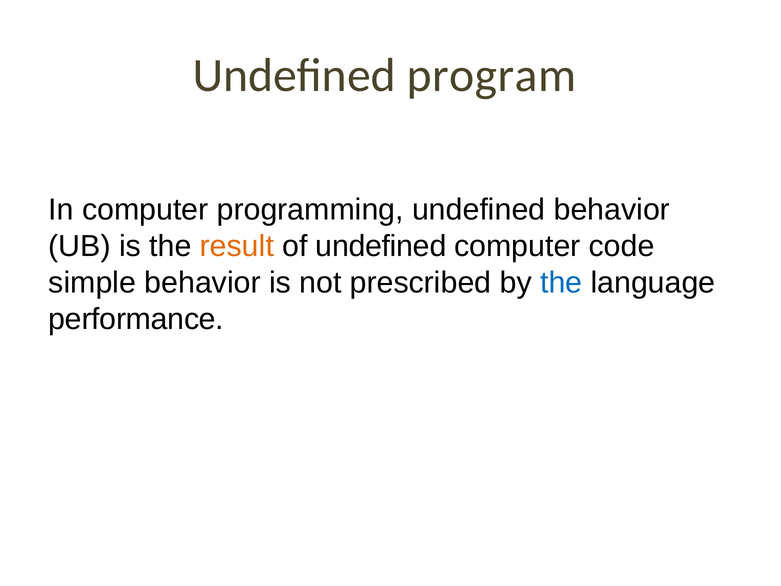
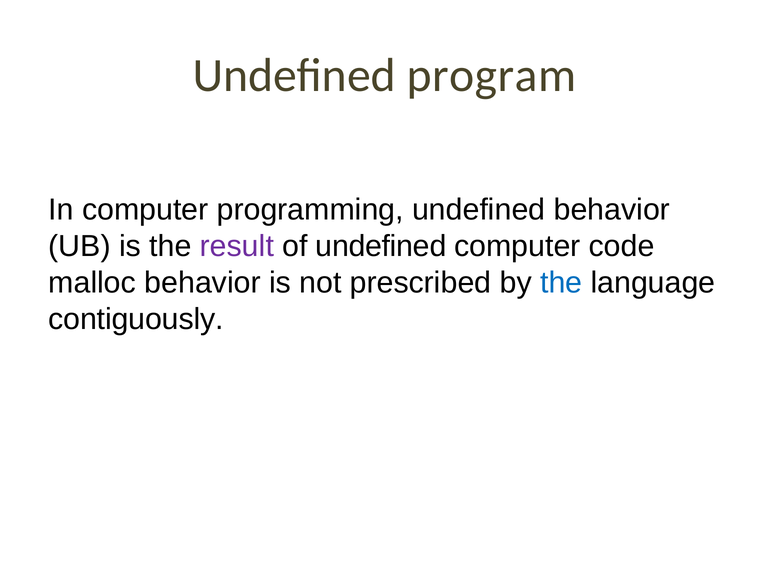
result colour: orange -> purple (237, 246)
simple: simple -> malloc (92, 283)
performance: performance -> contiguously (136, 319)
